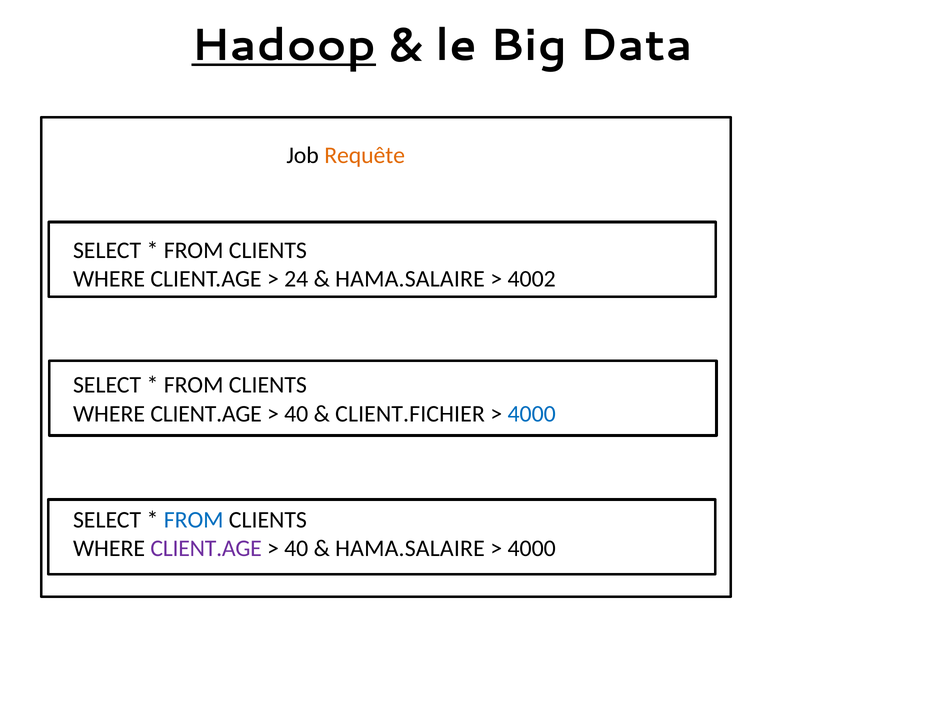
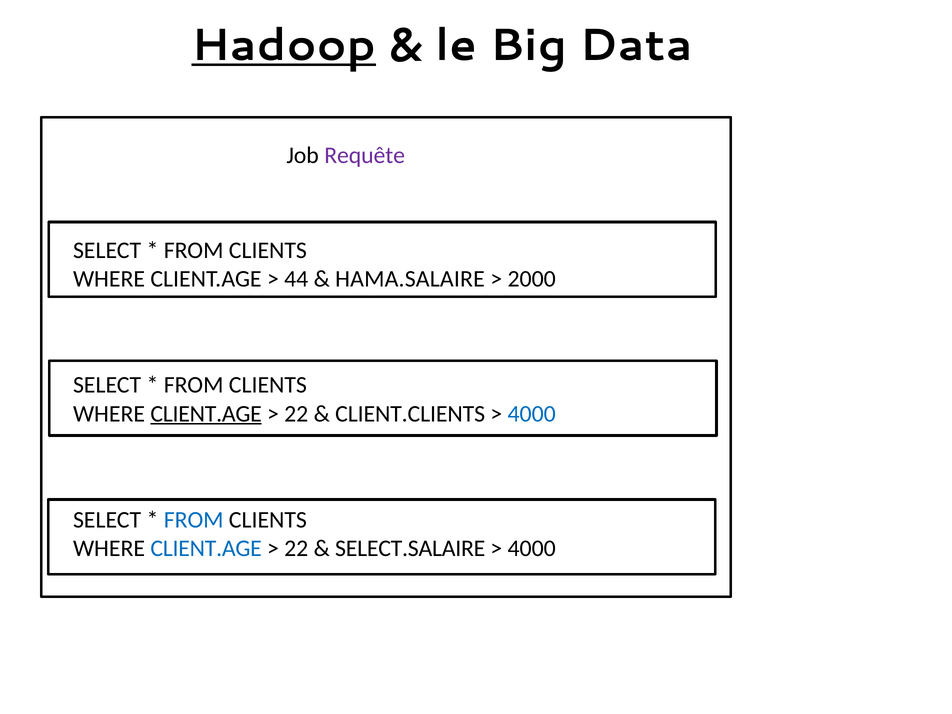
Requête colour: orange -> purple (365, 155)
24: 24 -> 44 (296, 279)
4002: 4002 -> 2000 (532, 279)
CLIENT.AGE underline: none -> present (206, 414)
40: 40 -> 22 (296, 414)
CLIENT.FICHIER: CLIENT.FICHIER -> CLIENT.CLIENTS (410, 414)
CLIENT.AGE colour: purple -> blue (206, 549)
40: 40 -> 22 (296, 549)
HAMA.SALAIRE: HAMA.SALAIRE -> SELECT.SALAIRE (410, 549)
